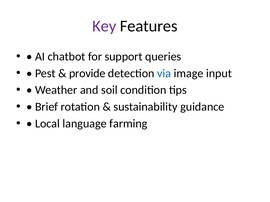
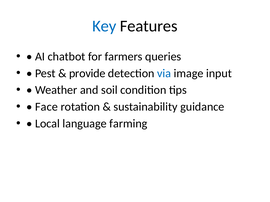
Key colour: purple -> blue (104, 26)
support: support -> farmers (124, 57)
Brief: Brief -> Face (46, 107)
